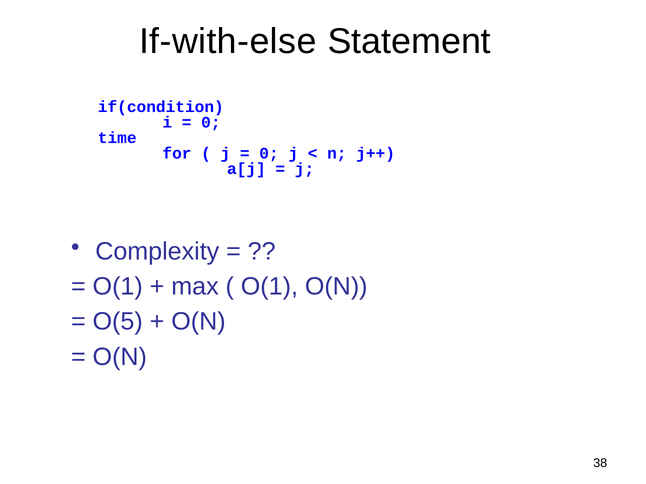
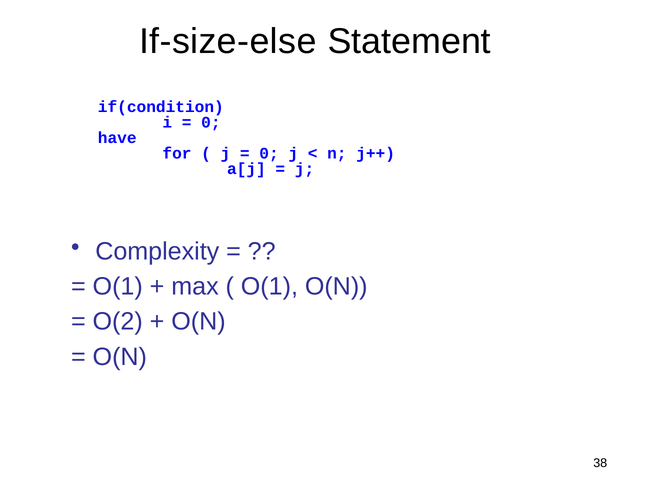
If-with-else: If-with-else -> If-size-else (228, 42)
time: time -> have (117, 138)
O(5: O(5 -> O(2 (118, 322)
